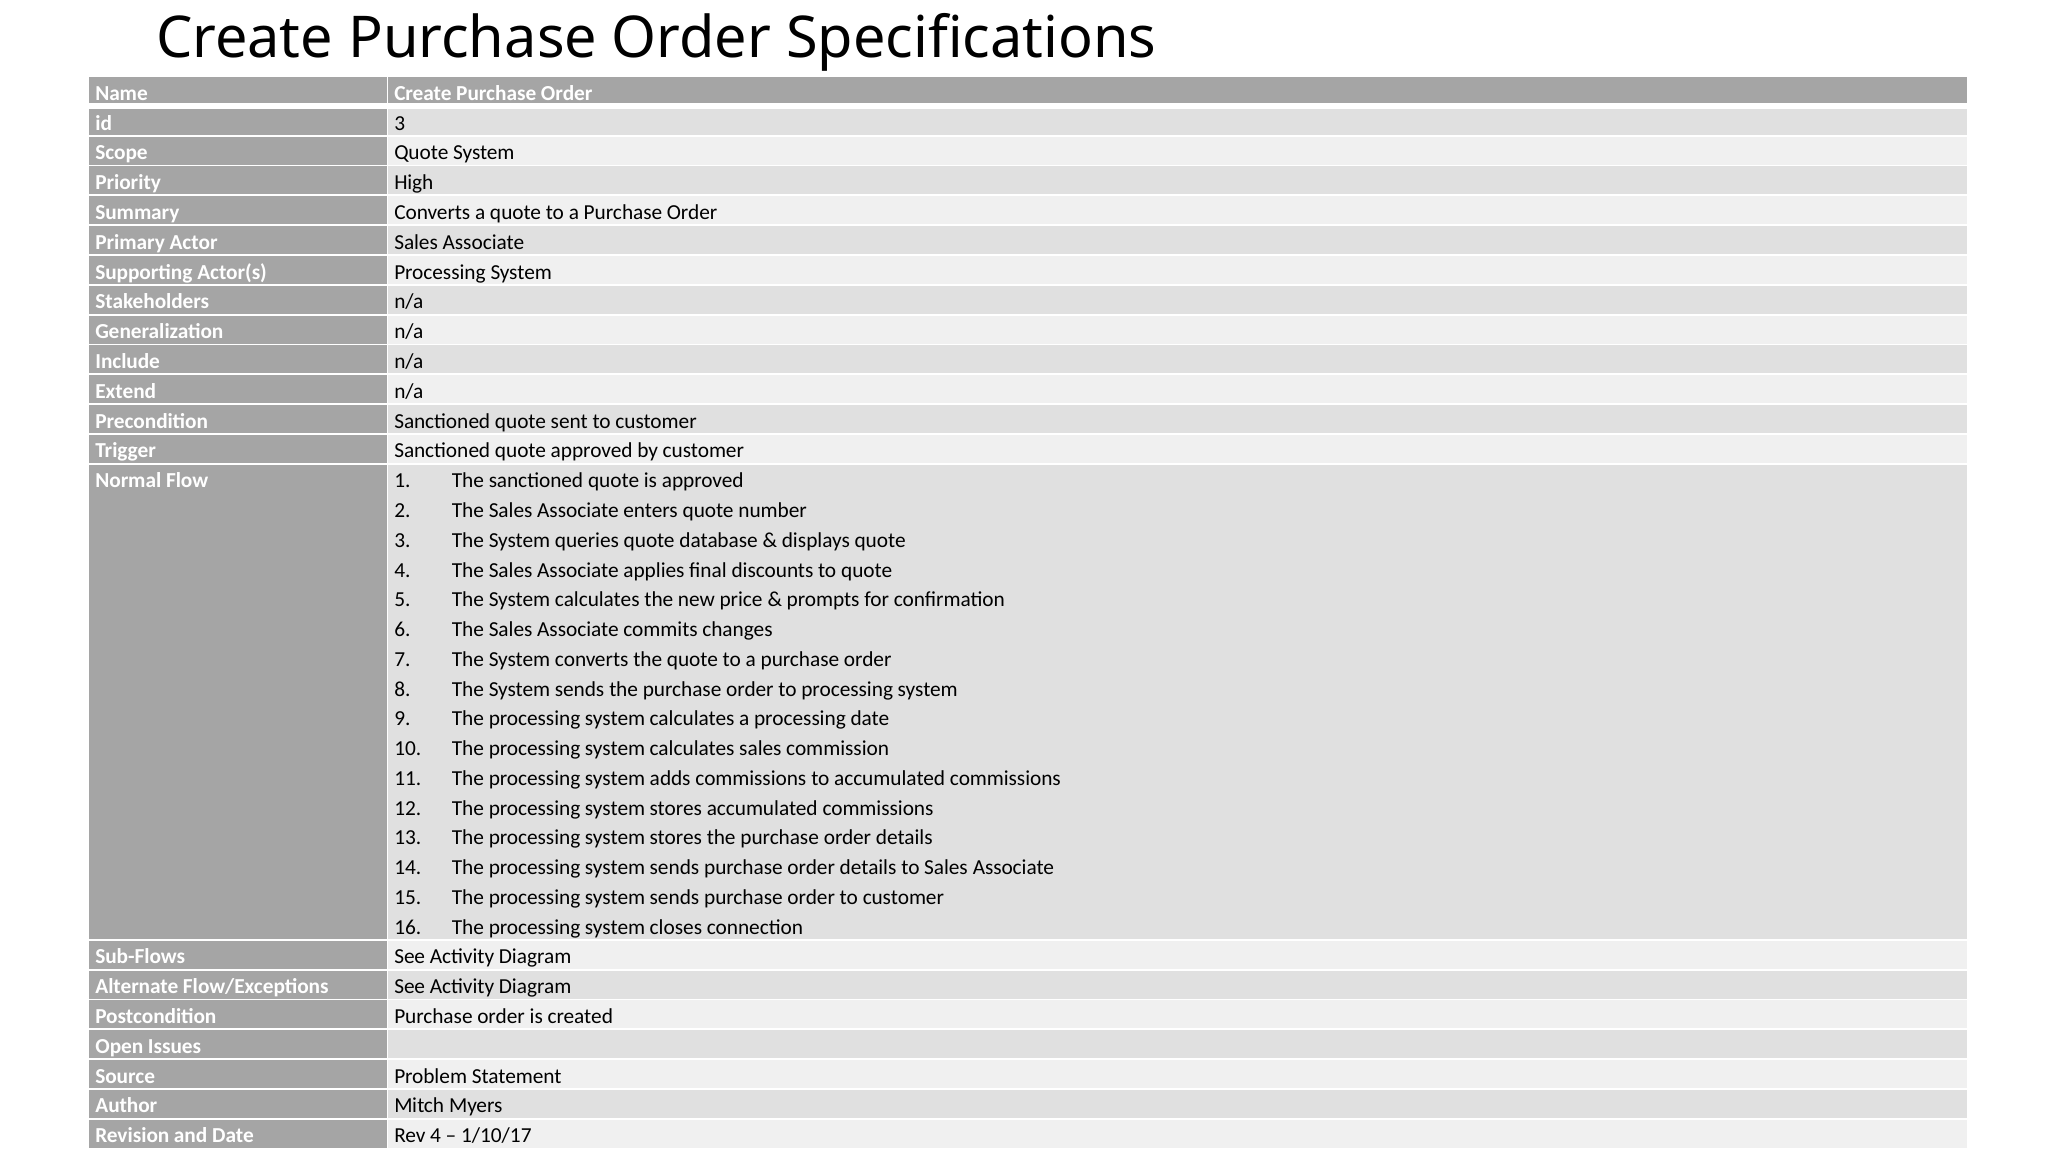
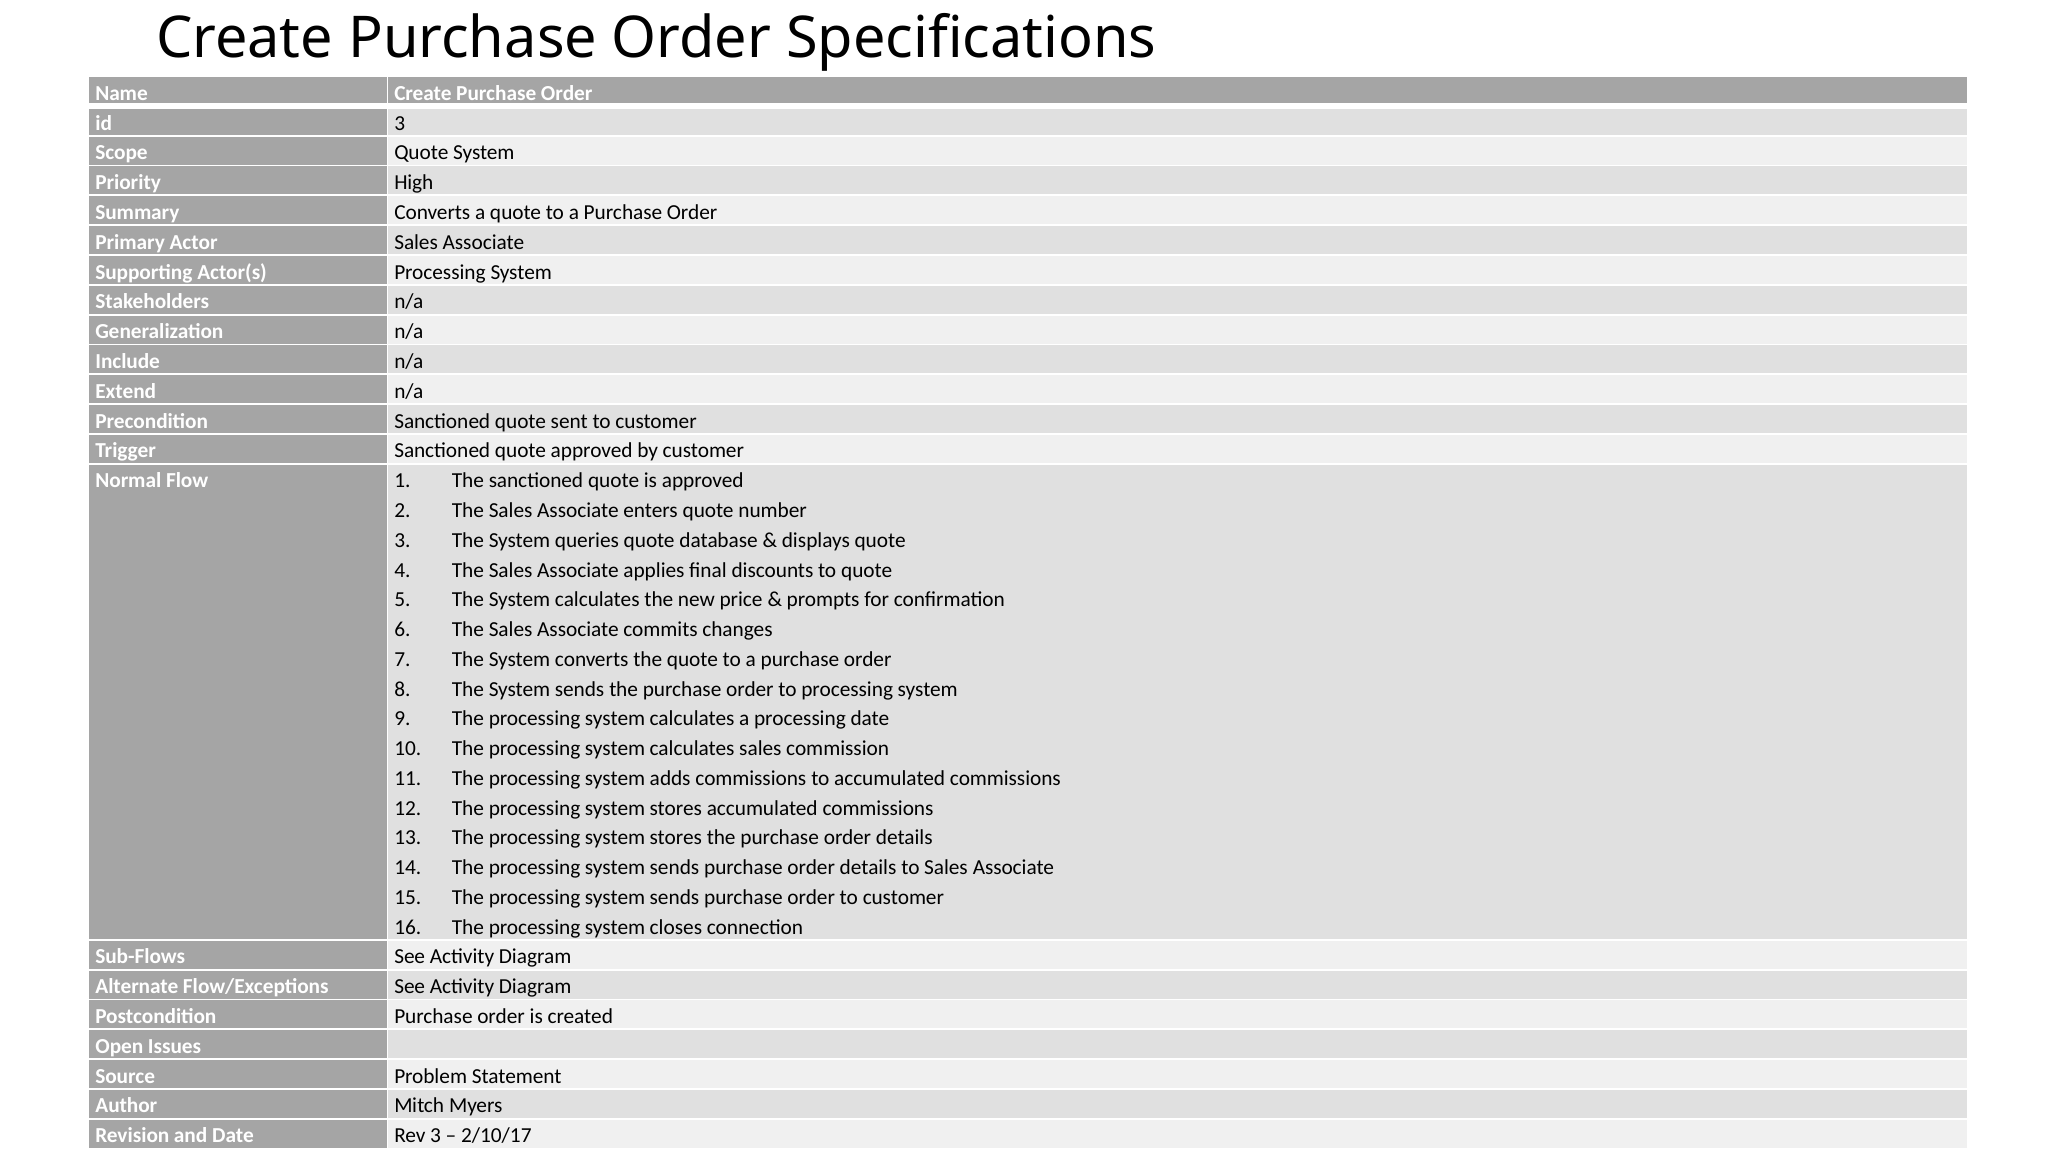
Rev 4: 4 -> 3 (436, 1136)
1/10/17: 1/10/17 -> 2/10/17 (496, 1136)
